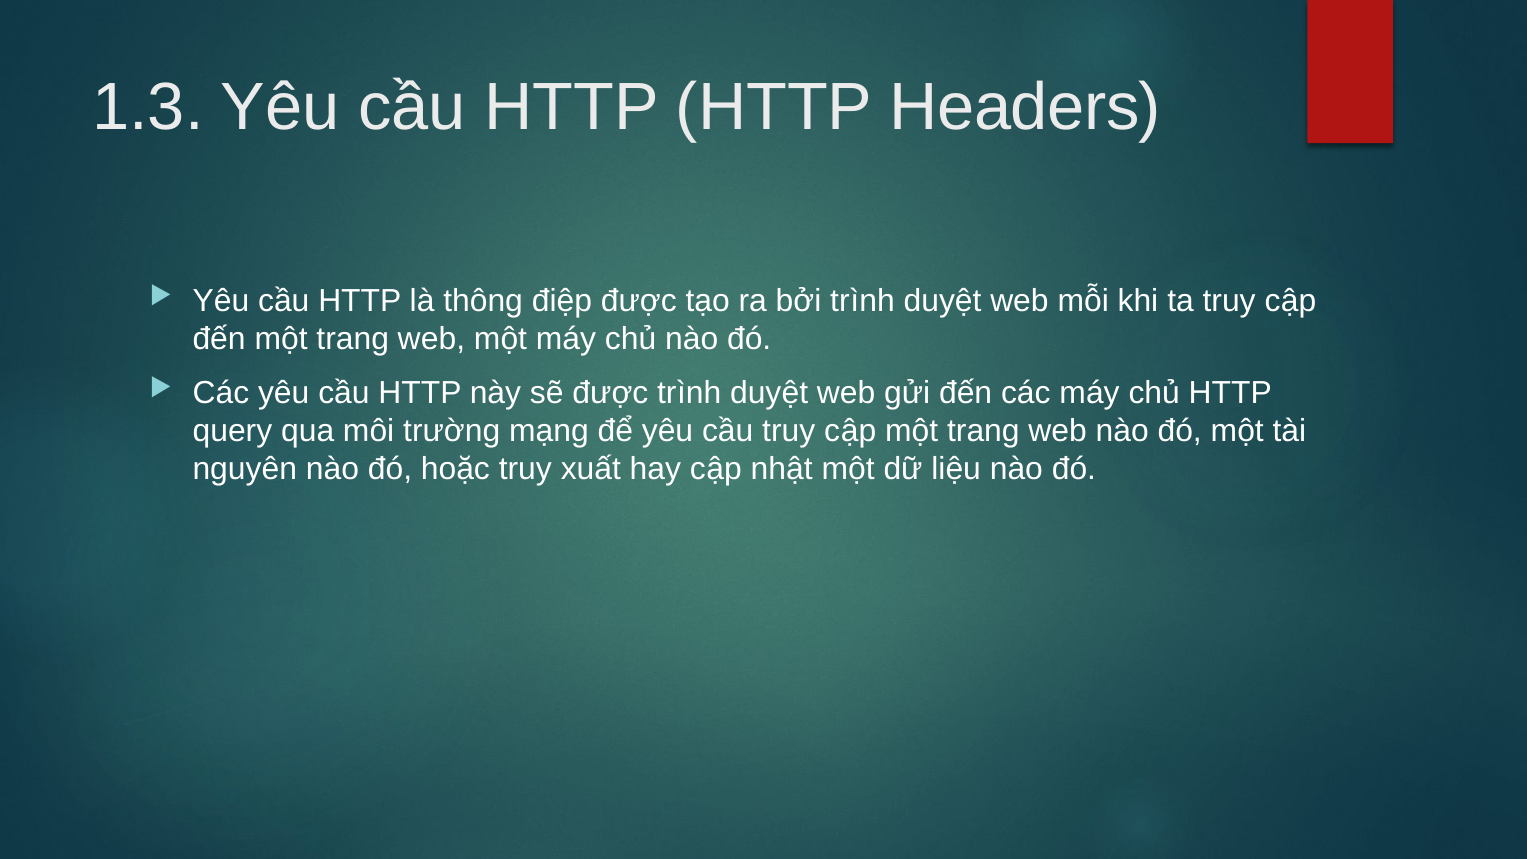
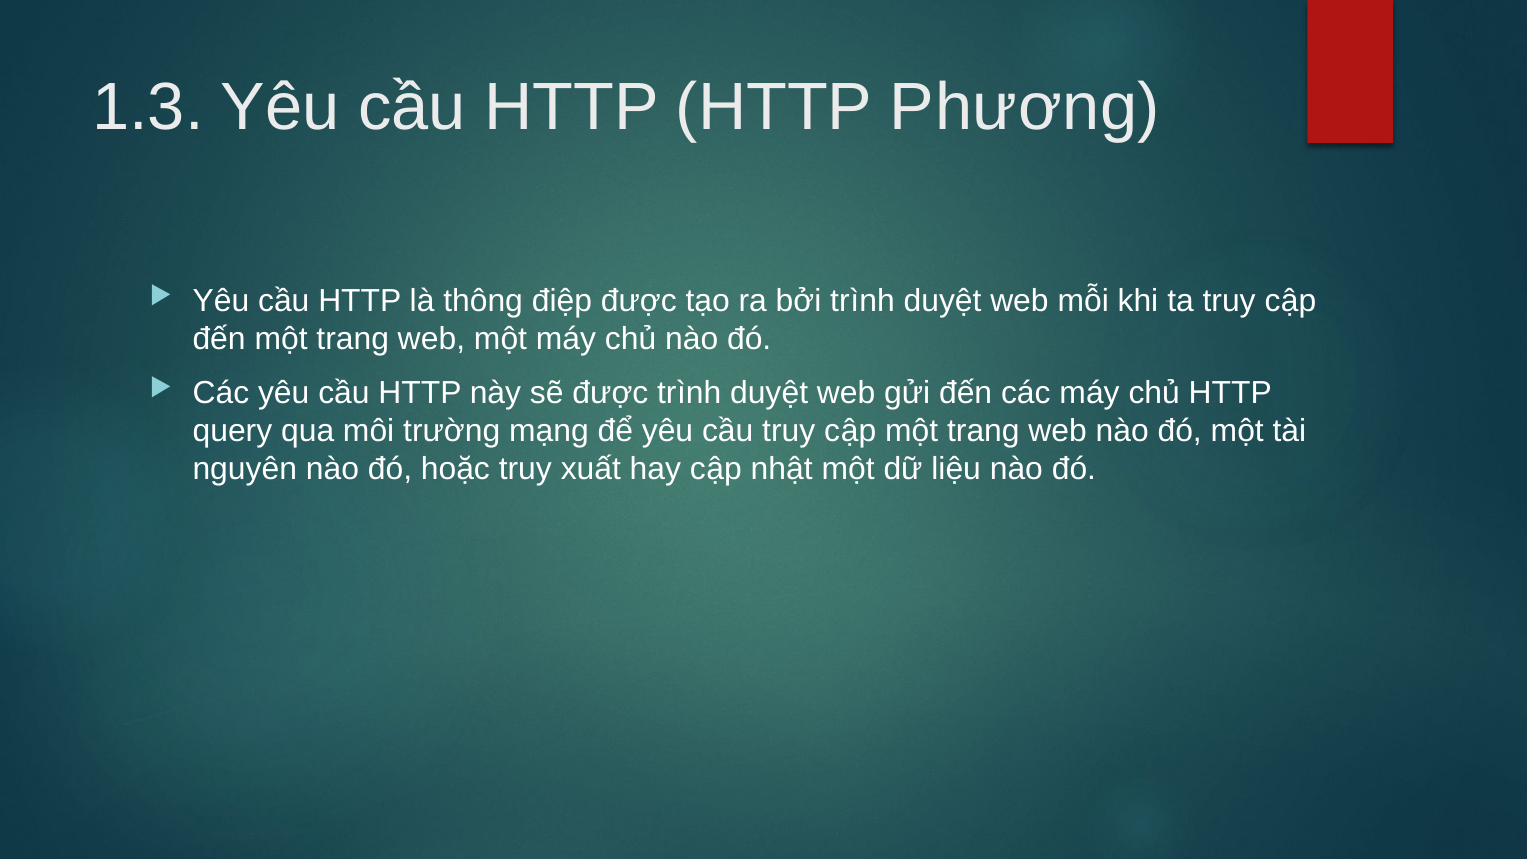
Headers: Headers -> Phương (1025, 107)
